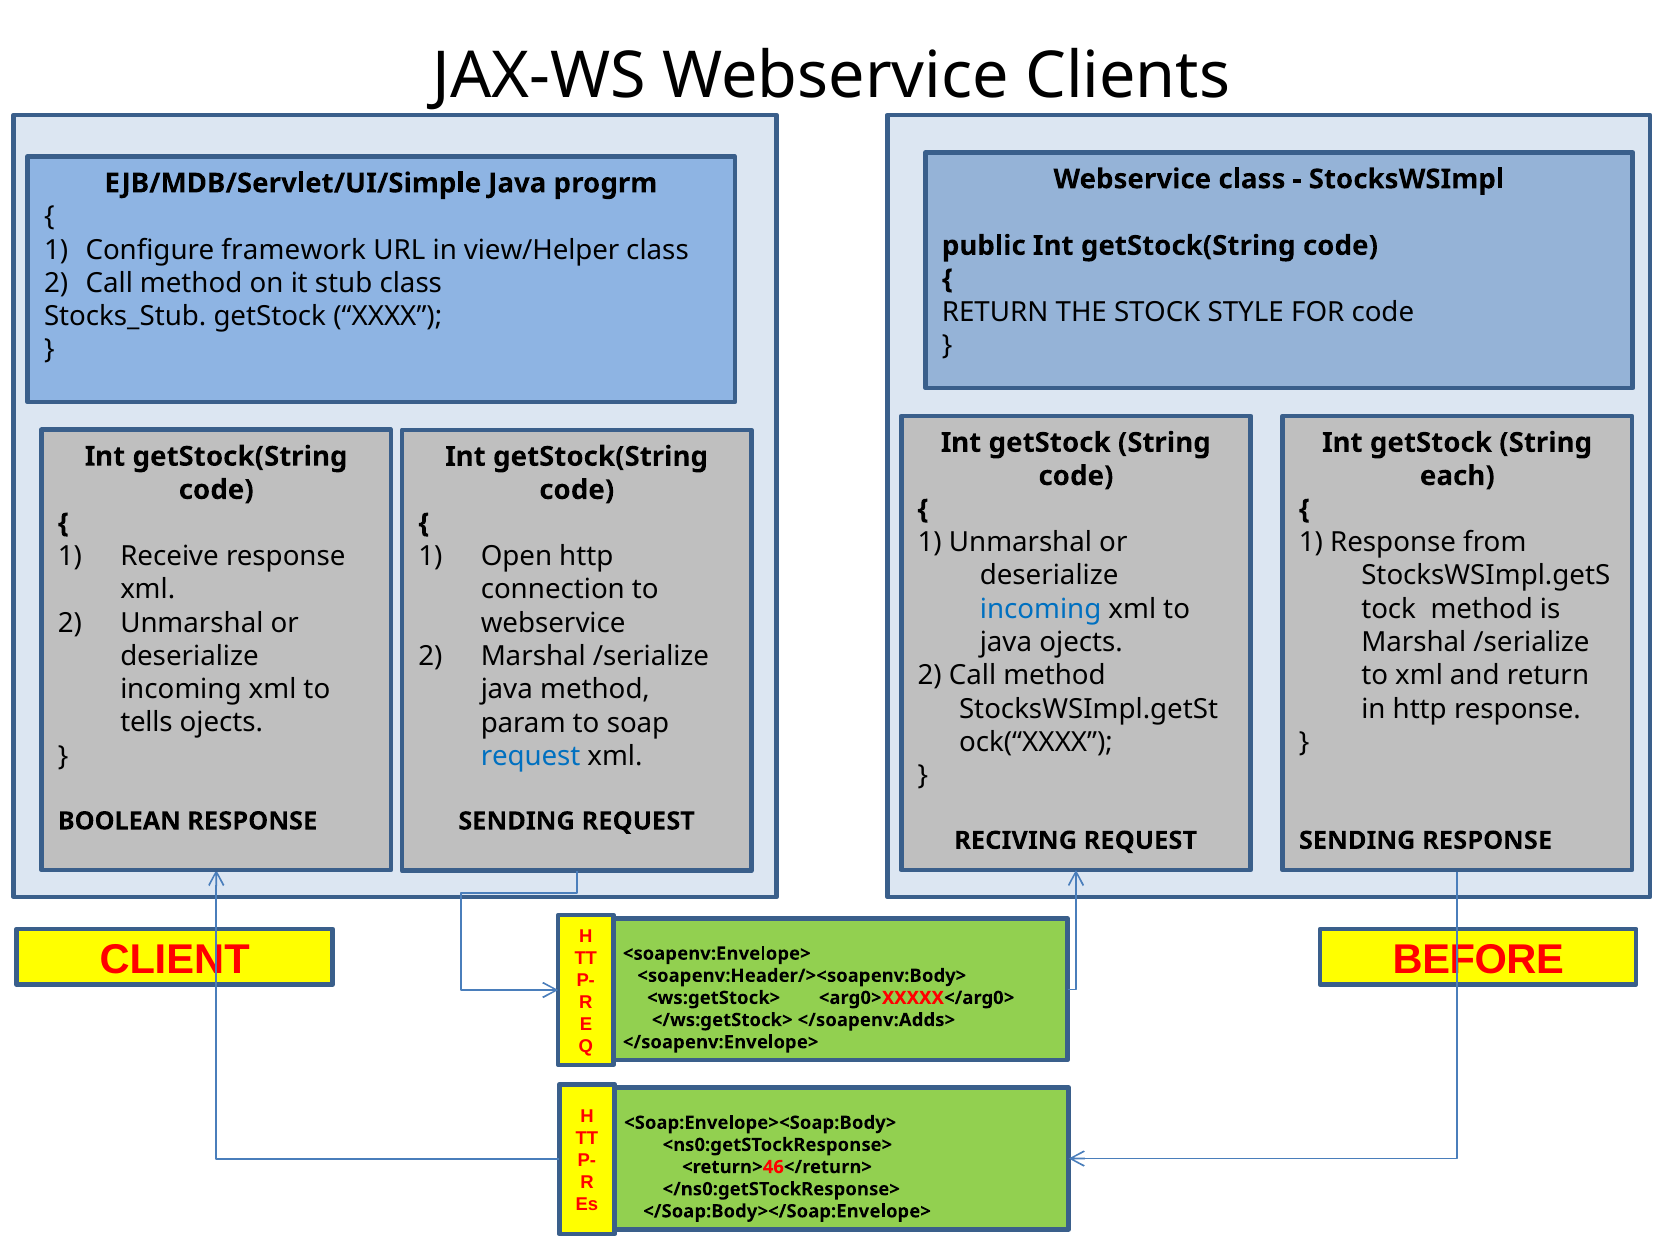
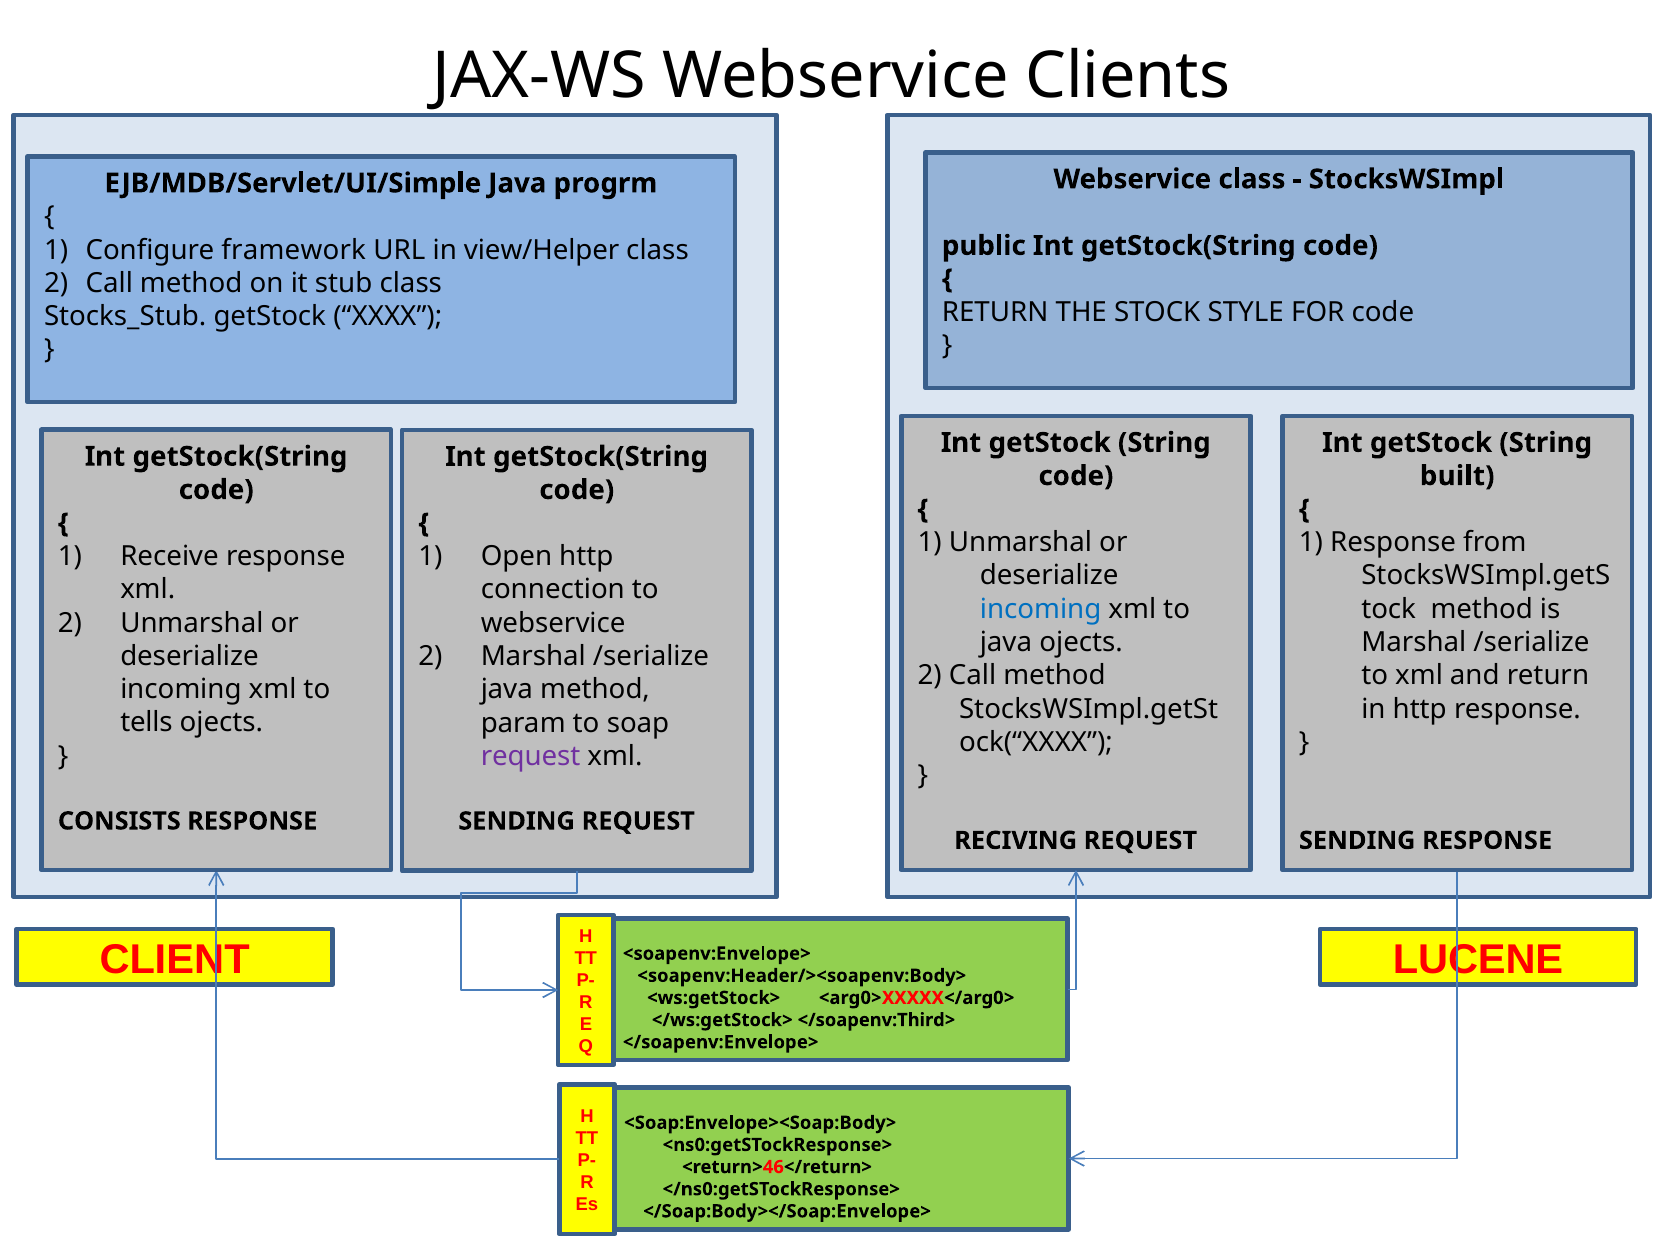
each: each -> built (1457, 476)
request colour: blue -> purple (531, 756)
BOOLEAN: BOOLEAN -> CONSISTS (119, 821)
BEFORE: BEFORE -> LUCENE (1478, 960)
</soapenv:Adds>: </soapenv:Adds> -> </soapenv:Third> (876, 1020)
